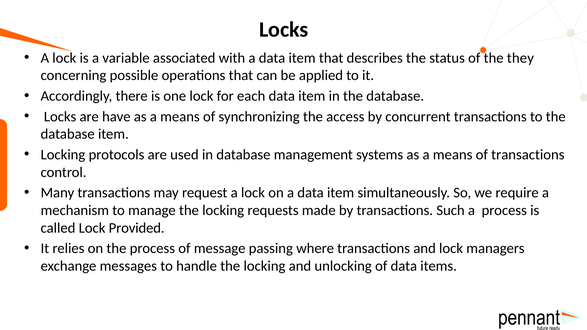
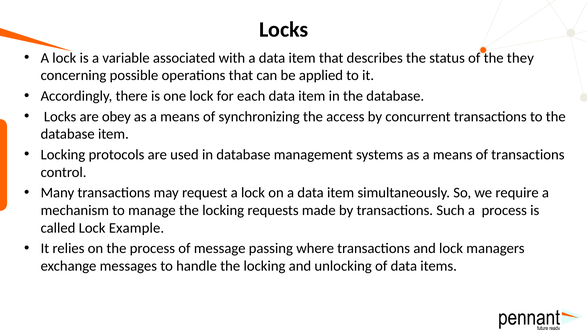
have: have -> obey (116, 117)
Provided: Provided -> Example (137, 228)
